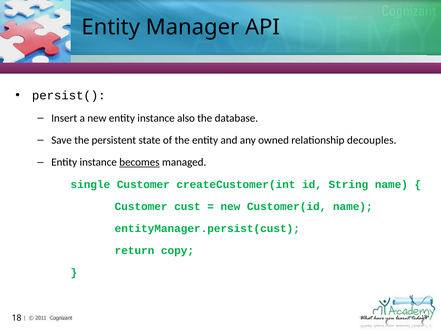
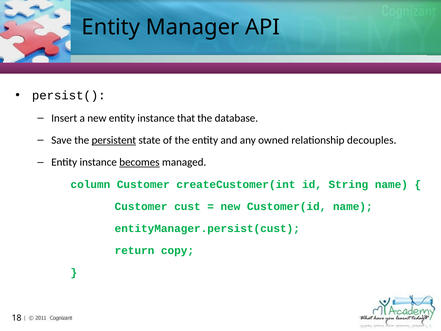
also: also -> that (186, 118)
persistent underline: none -> present (114, 140)
single: single -> column (90, 184)
